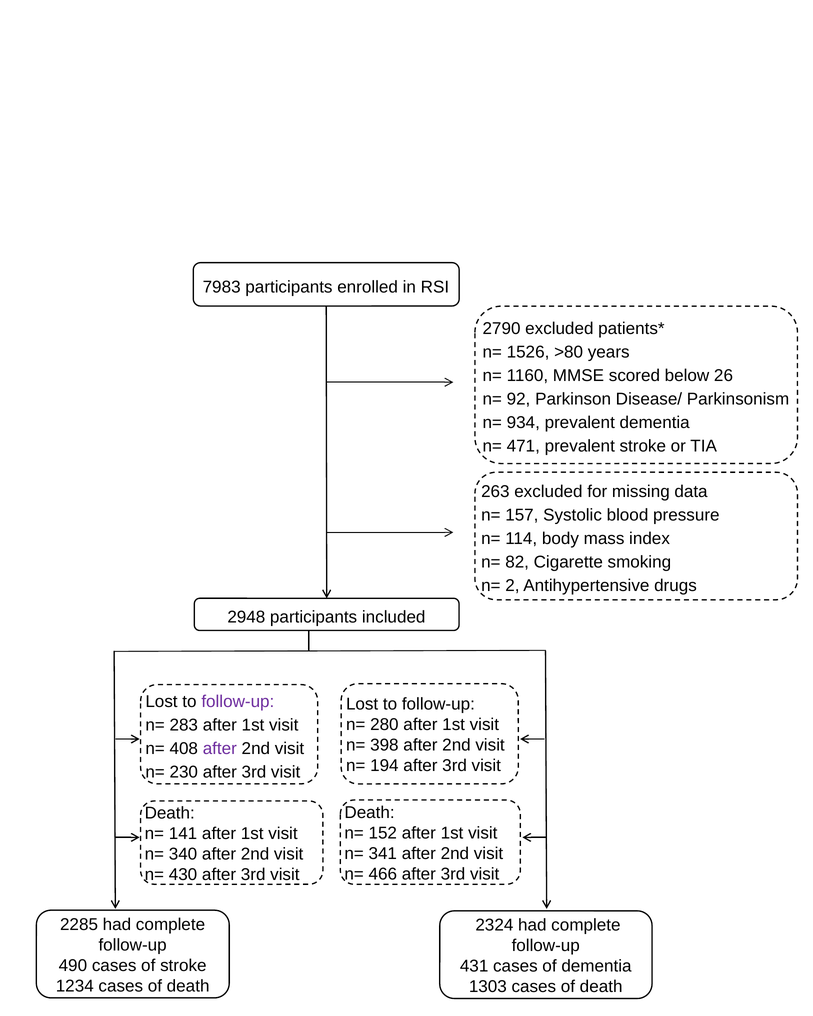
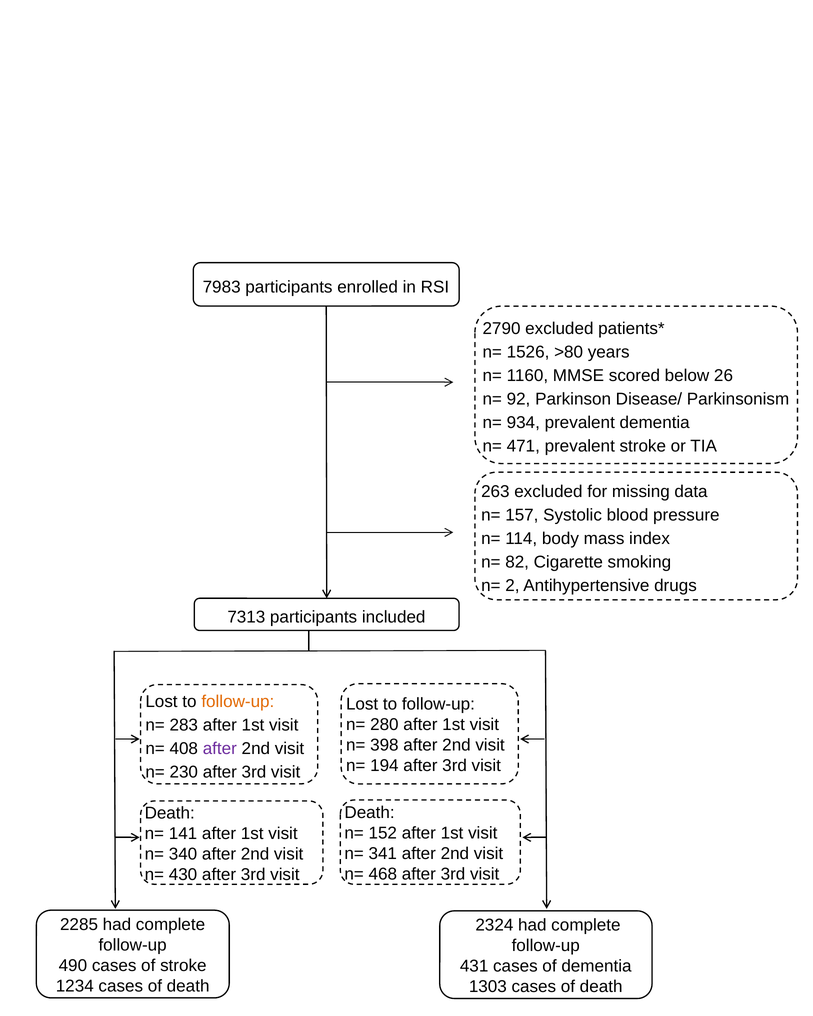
2948: 2948 -> 7313 (246, 617)
follow-up colour: purple -> orange (238, 702)
466: 466 -> 468 (383, 874)
